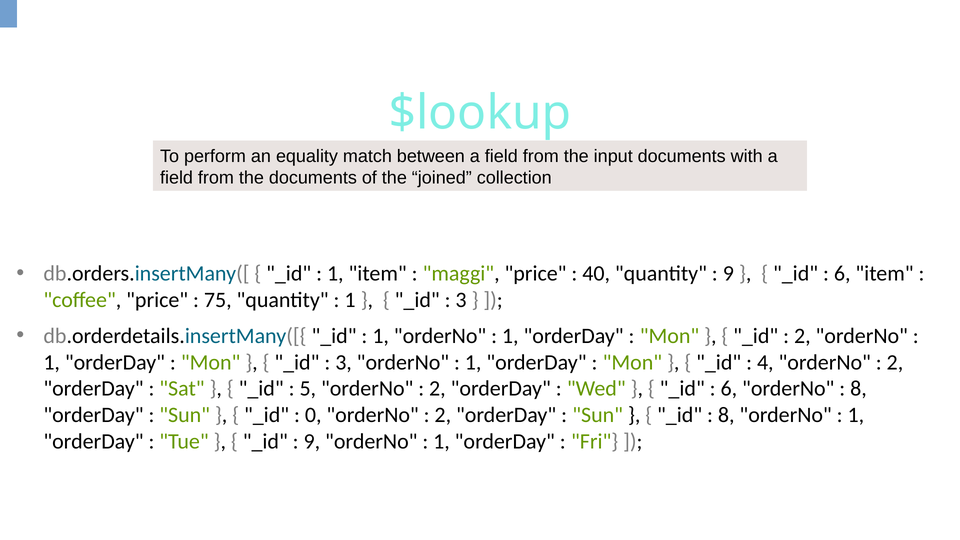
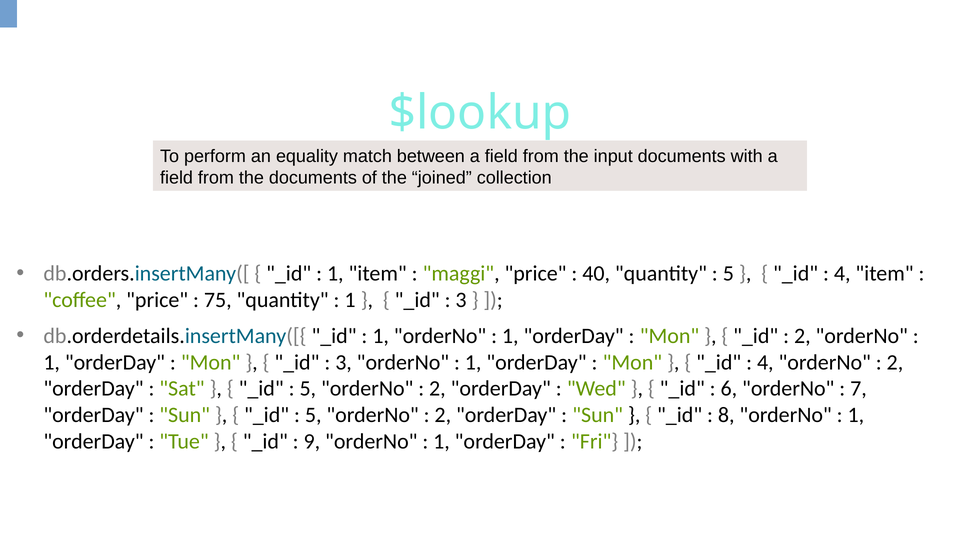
9: 9 -> 5 (728, 274)
6: 6 -> 4 (842, 274)
8: 8 -> 7 (858, 389)
0: 0 -> 5 (313, 415)
